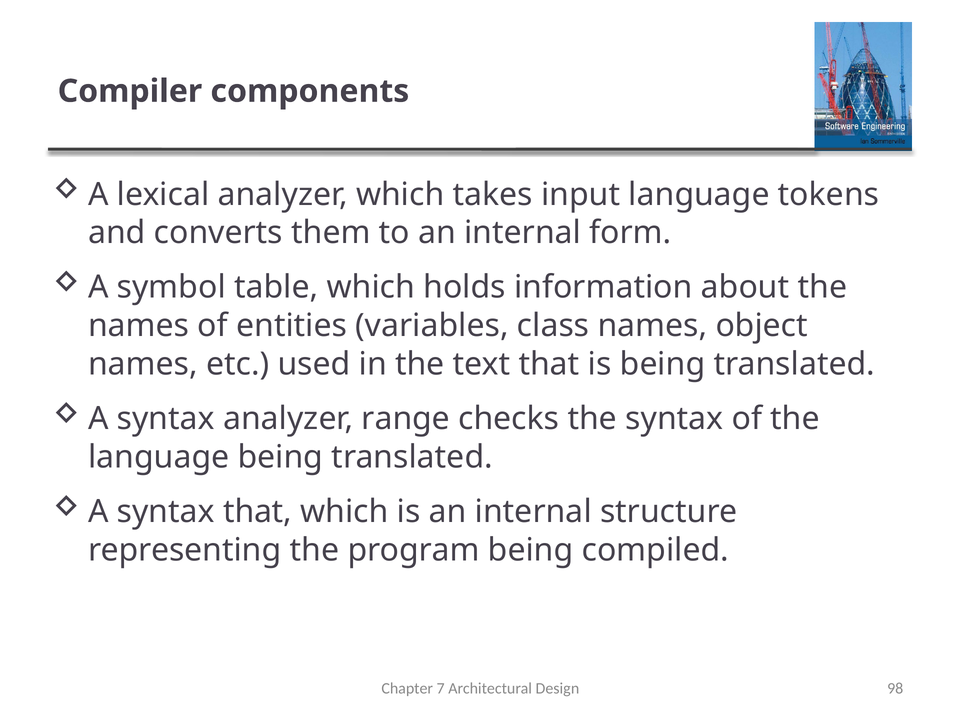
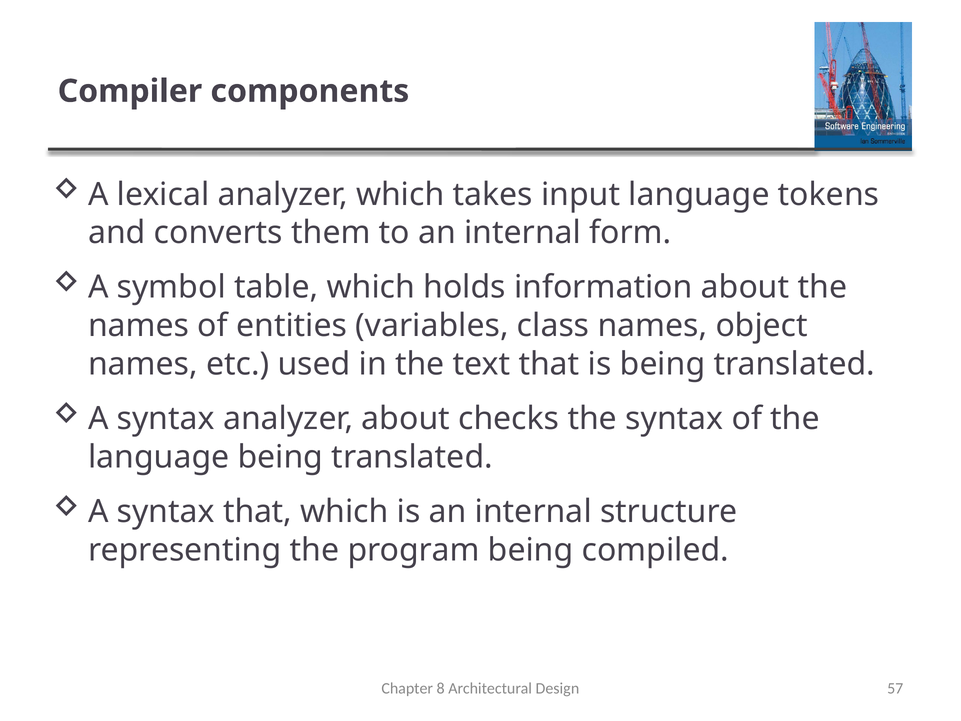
analyzer range: range -> about (406, 419)
7: 7 -> 8 (441, 688)
98: 98 -> 57 (895, 688)
